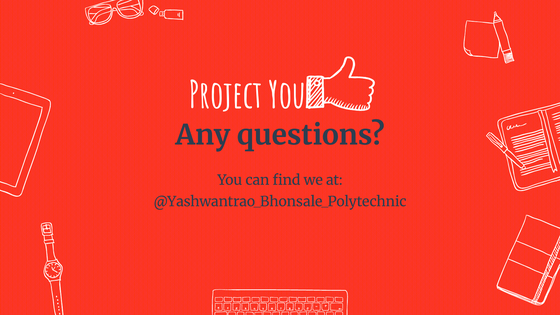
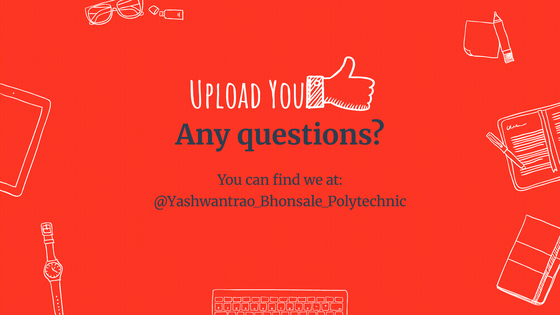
Project: Project -> Upload (225, 96)
